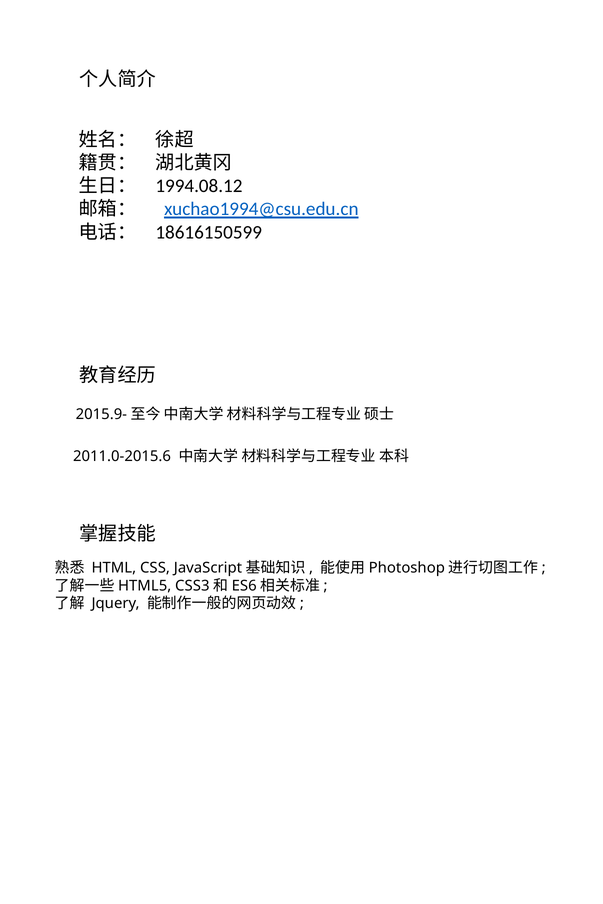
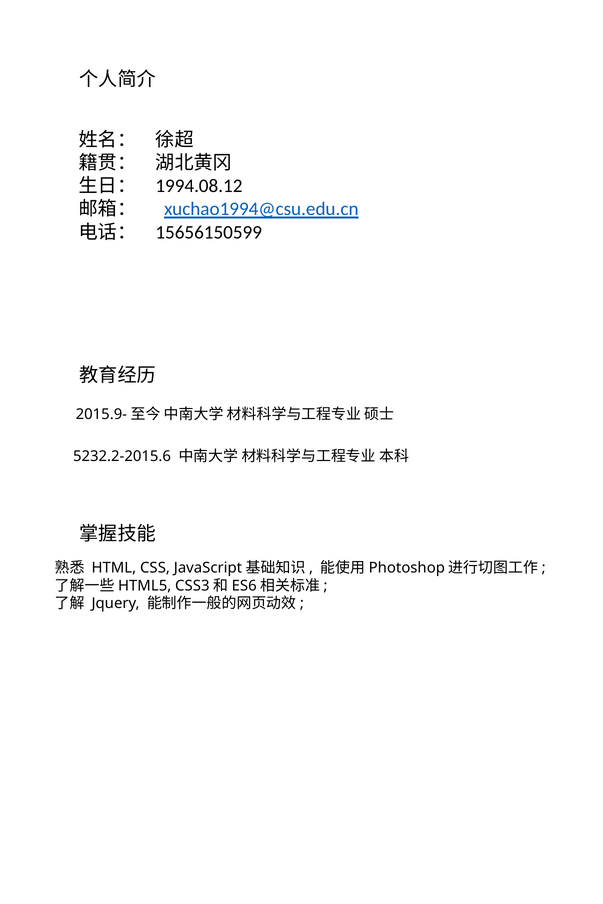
18616150599: 18616150599 -> 15656150599 (209, 233)
2011.0-2015.6: 2011.0-2015.6 -> 5232.2-2015.6 (122, 456)
